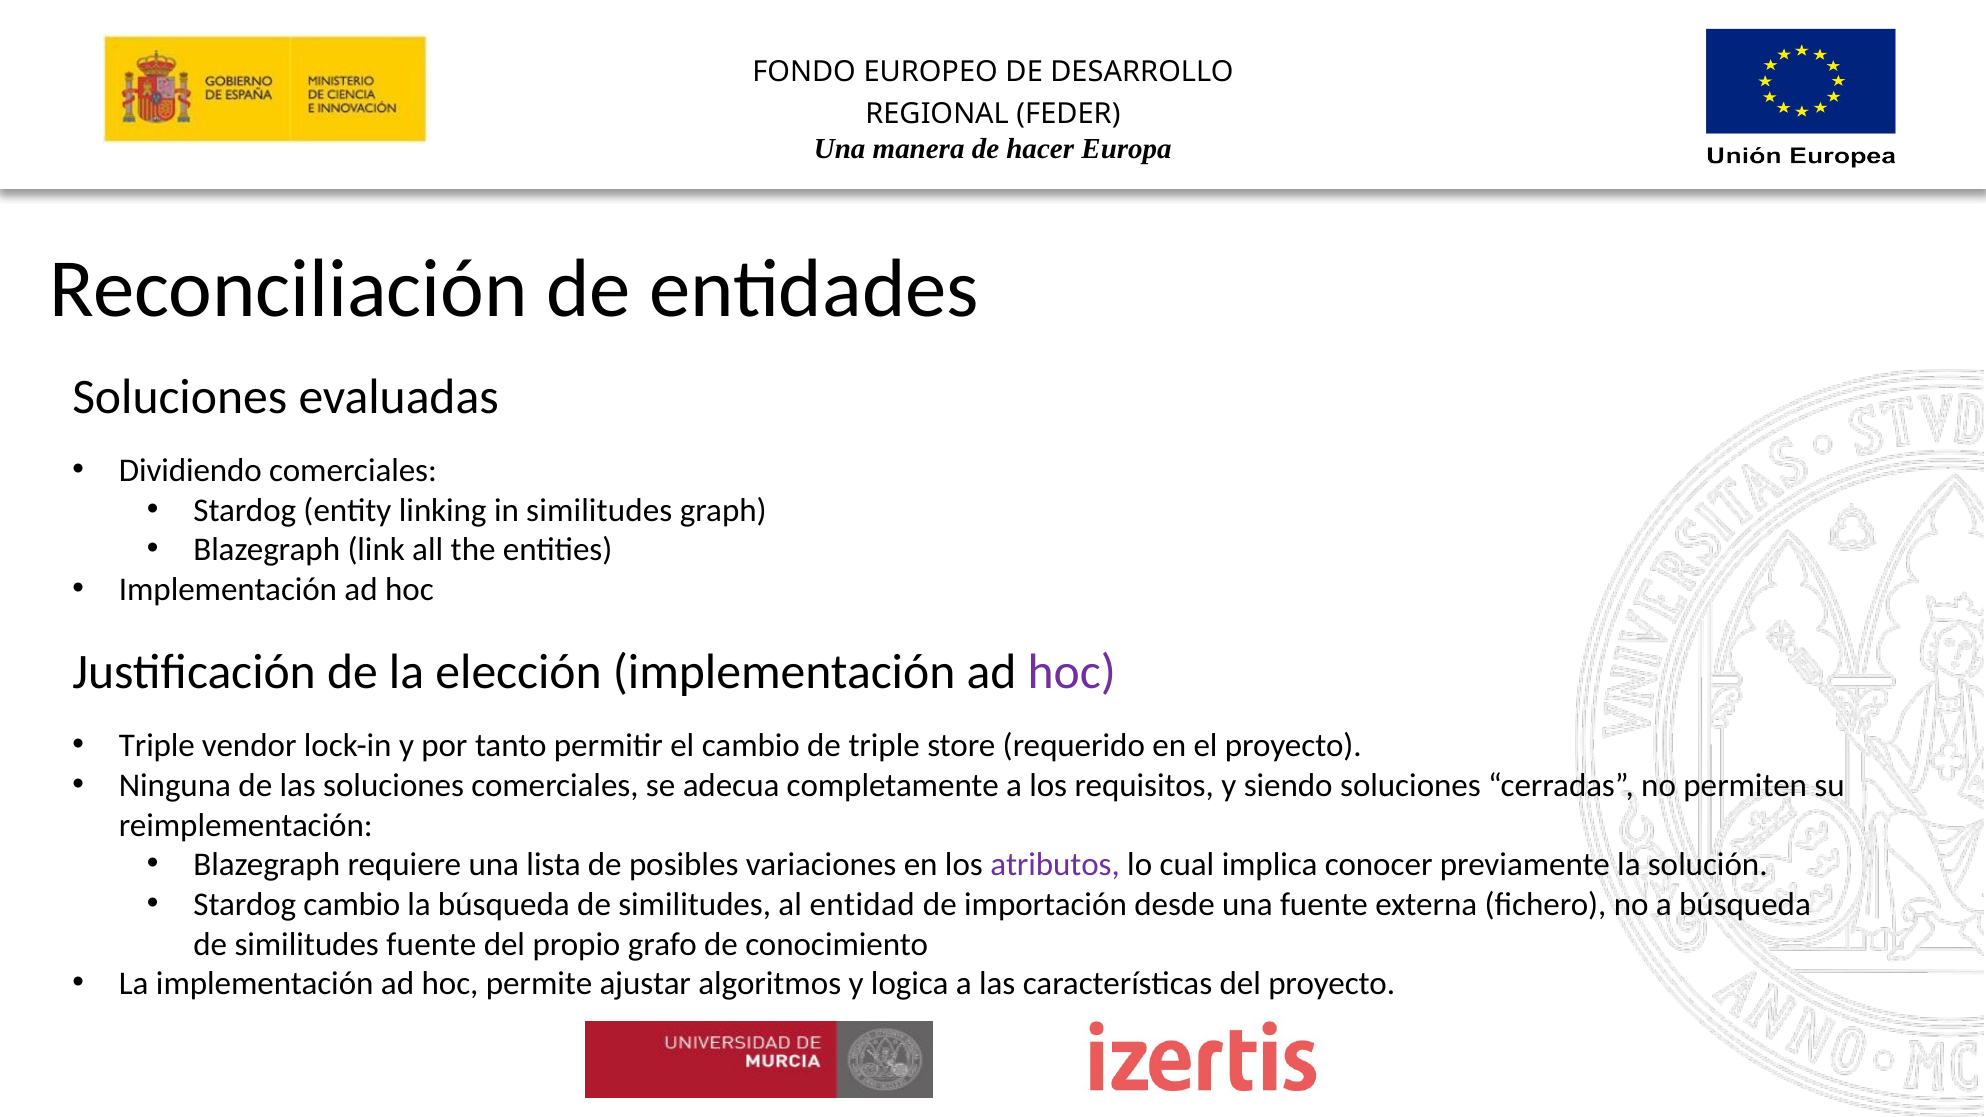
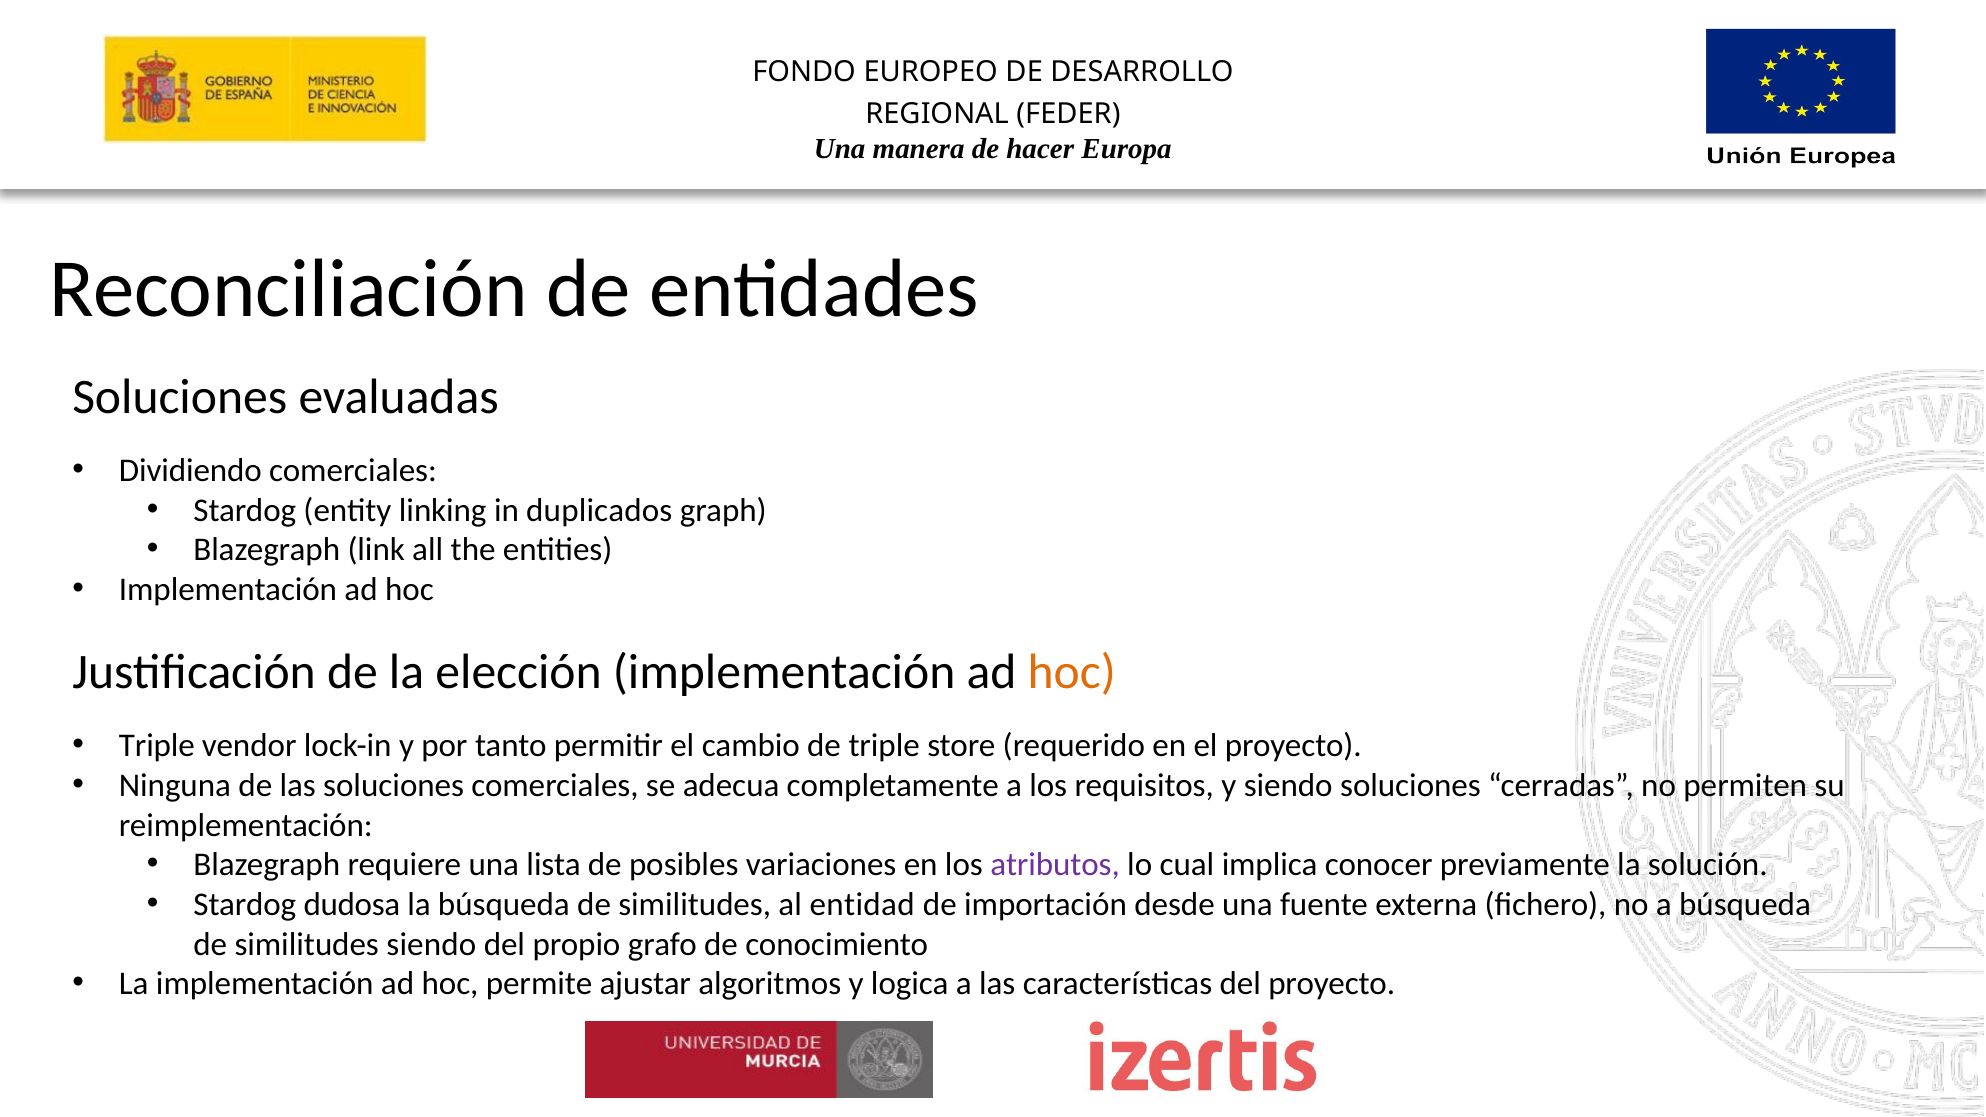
in similitudes: similitudes -> duplicados (599, 510)
hoc colour: purple -> orange (1072, 673)
Stardog cambio: cambio -> dudosa (352, 905)
similitudes fuente: fuente -> siendo (431, 944)
